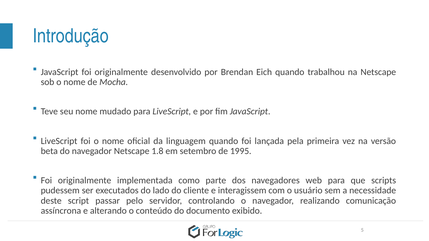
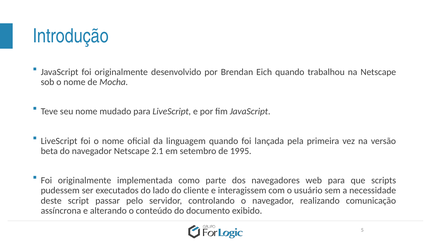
1.8: 1.8 -> 2.1 (157, 151)
